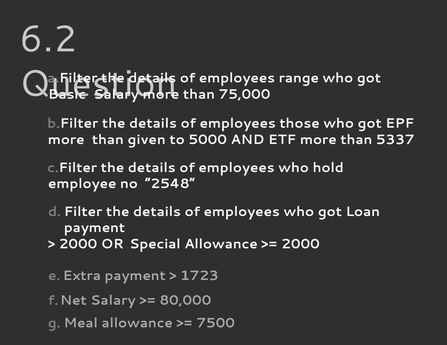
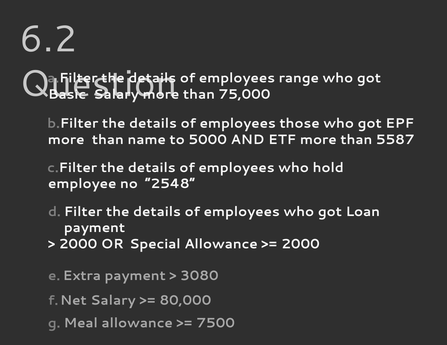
given: given -> name (147, 140)
5337: 5337 -> 5587 (395, 140)
1723: 1723 -> 3080 (199, 276)
